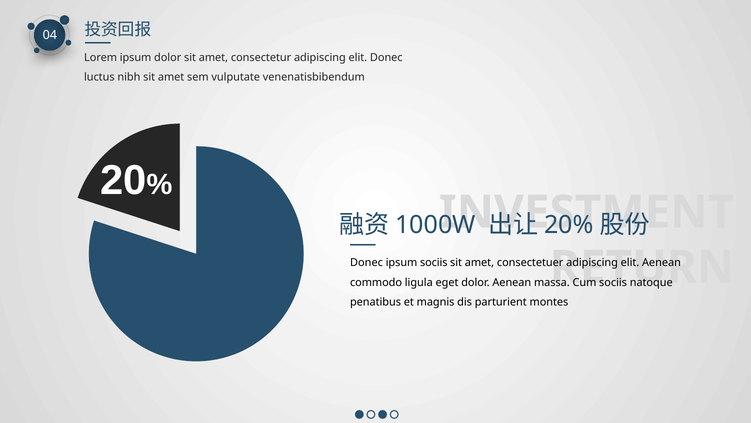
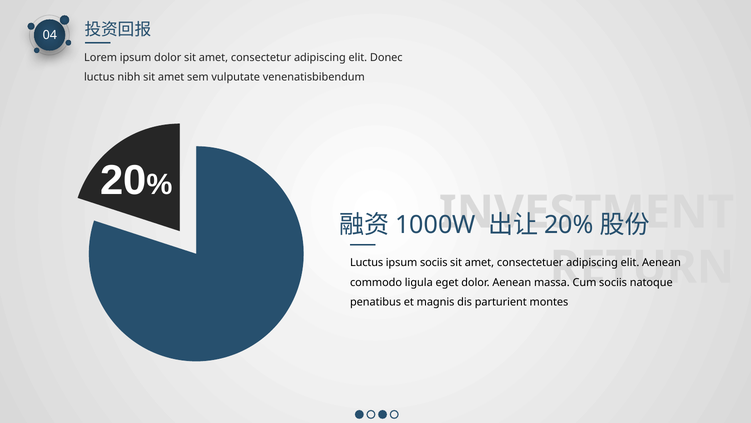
Donec: Donec -> Luctus (367, 262)
